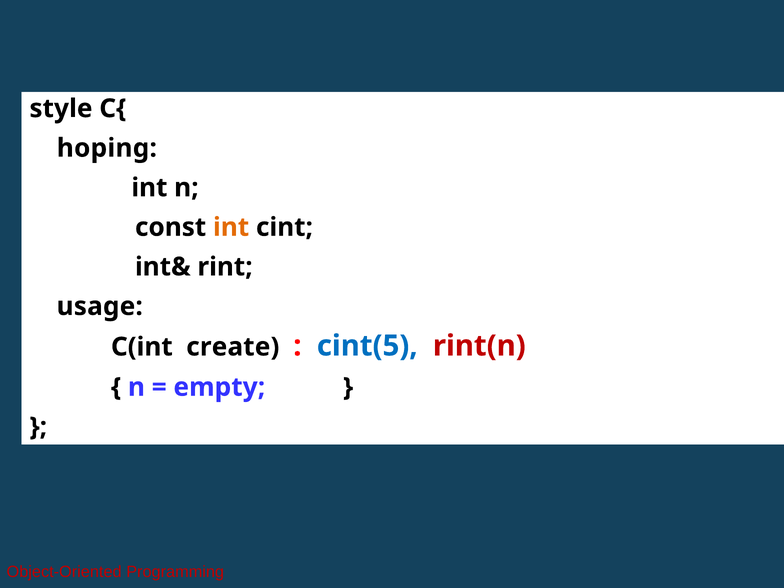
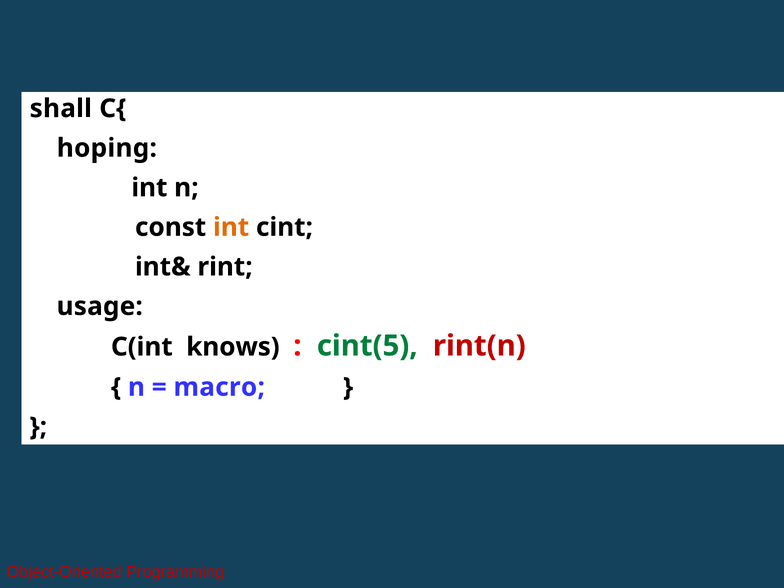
style: style -> shall (61, 109)
create: create -> knows (233, 347)
cint(5 colour: blue -> green (367, 346)
empty: empty -> macro (219, 387)
